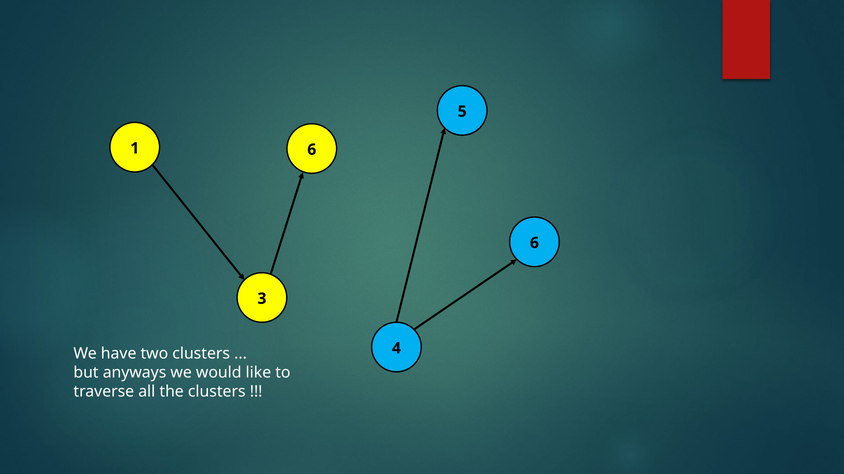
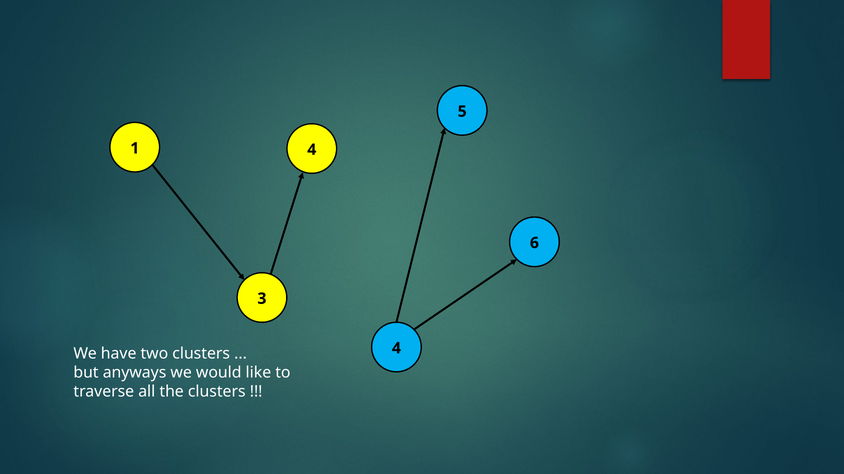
1 6: 6 -> 4 (312, 150)
